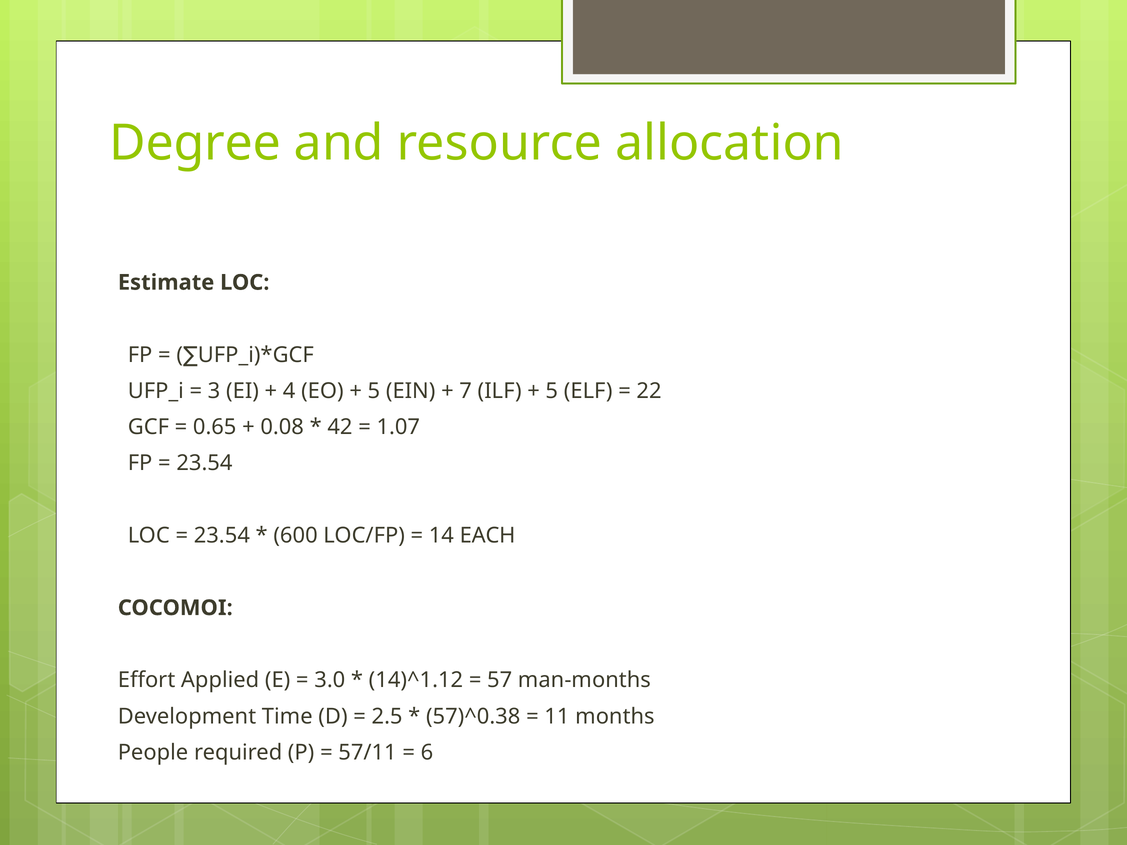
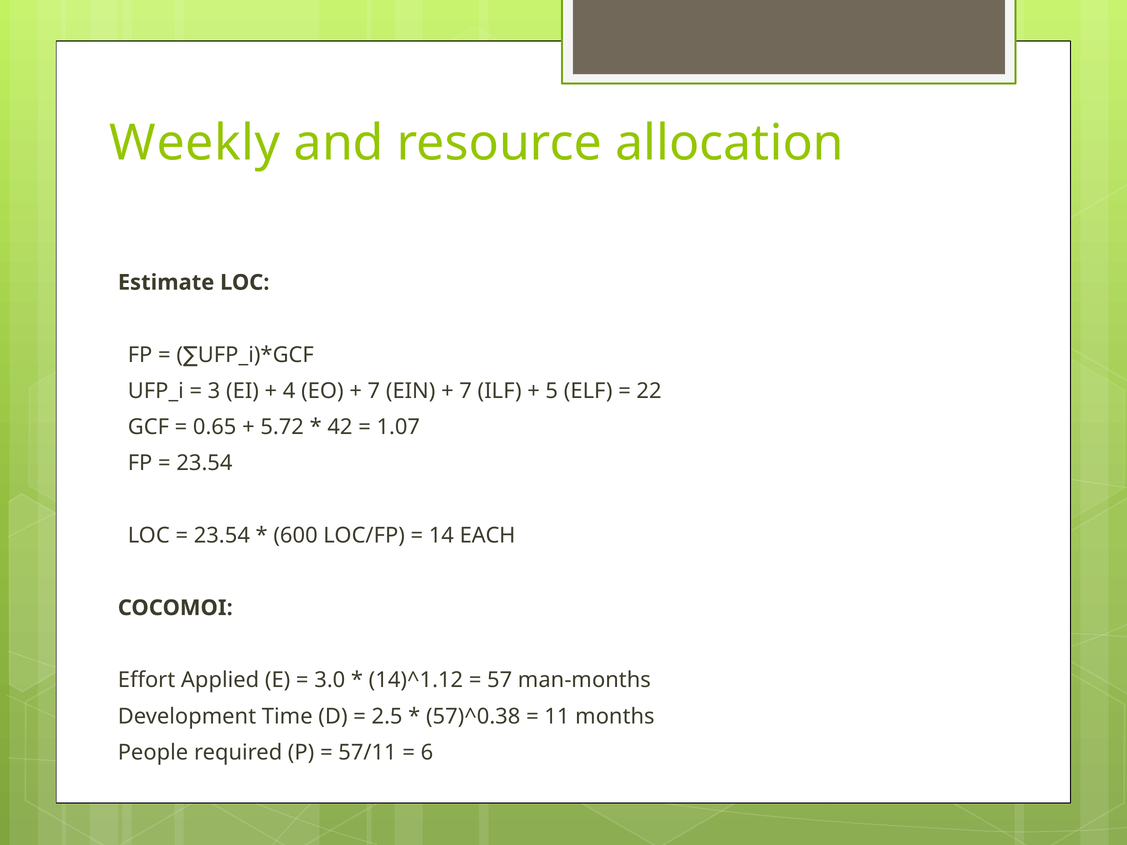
Degree: Degree -> Weekly (195, 143)
5: 5 -> 7 (374, 391)
0.08: 0.08 -> 5.72 (282, 427)
